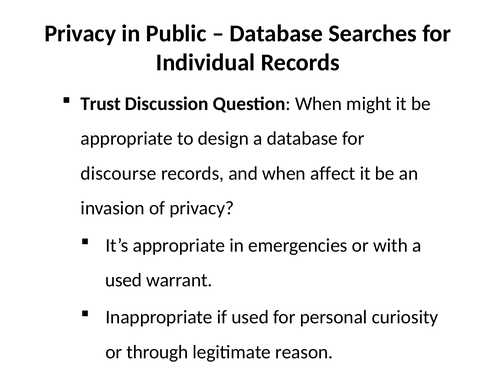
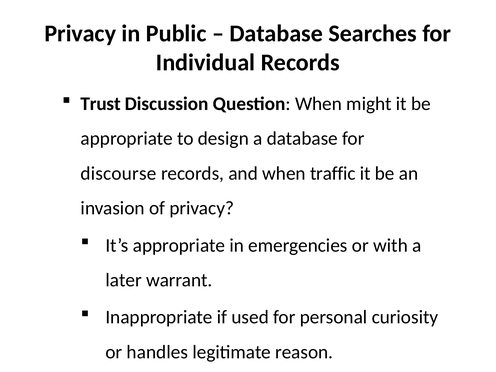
affect: affect -> traffic (333, 173)
used: used -> later (124, 280)
through: through -> handles (157, 352)
